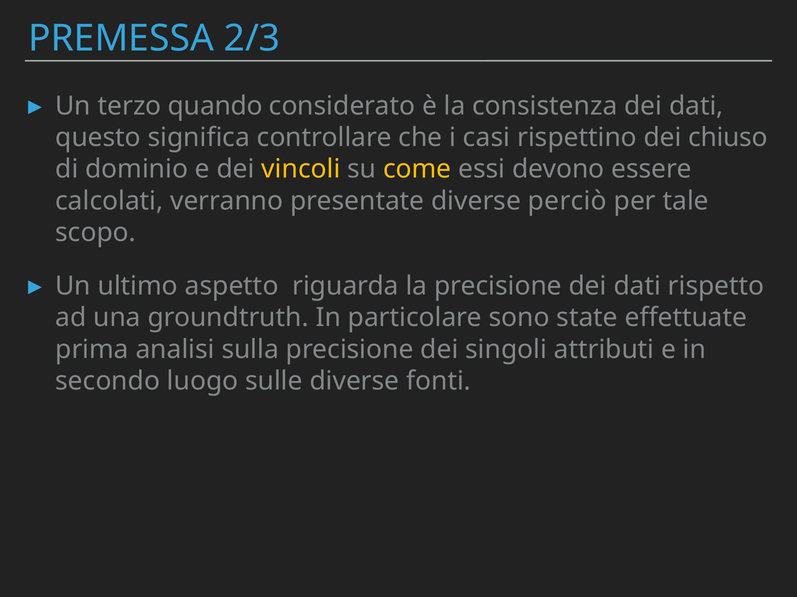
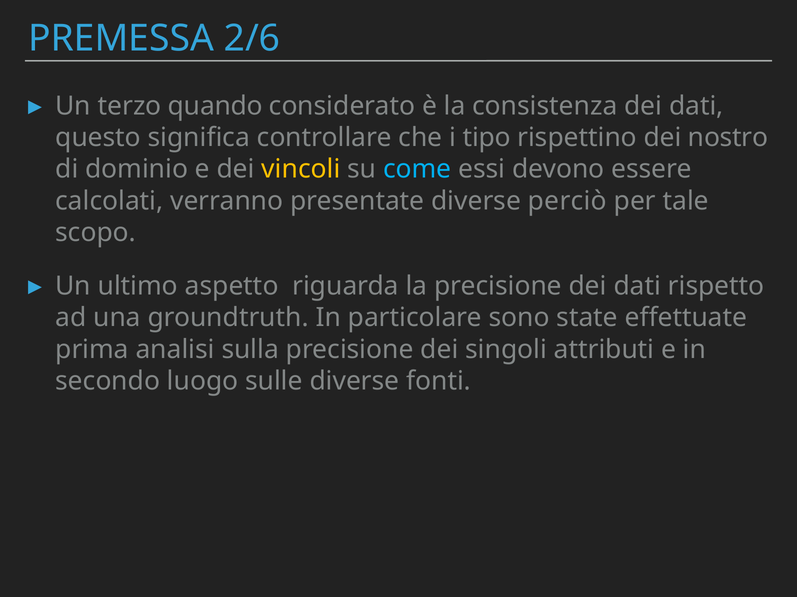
2/3: 2/3 -> 2/6 (252, 39)
casi: casi -> tipo (487, 138)
chiuso: chiuso -> nostro (728, 138)
come colour: yellow -> light blue (417, 169)
